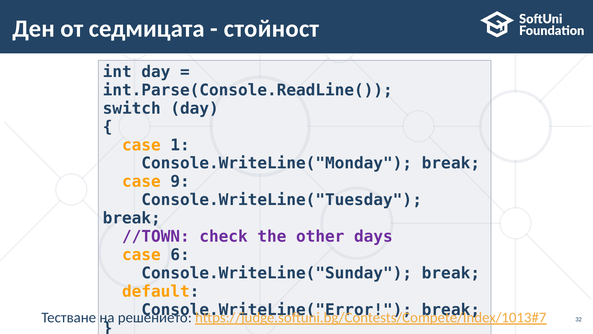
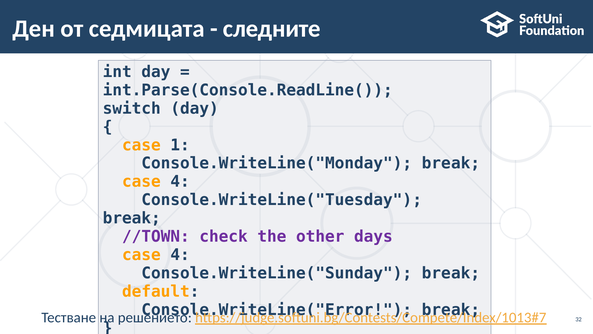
стойност: стойност -> следните (272, 29)
9: 9 -> 4 (180, 181)
6: 6 -> 4 (180, 255)
